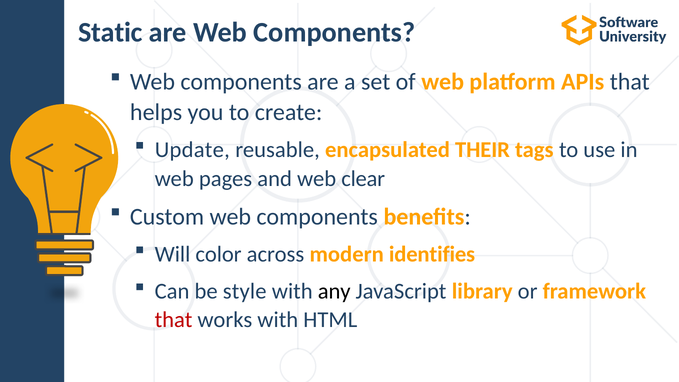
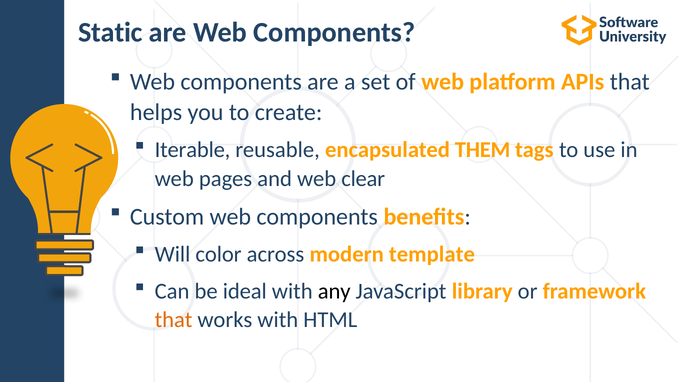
Update: Update -> Iterable (193, 150)
THEIR: THEIR -> THEM (483, 150)
identifies: identifies -> template (432, 254)
style: style -> ideal (245, 291)
that colour: red -> orange (174, 320)
